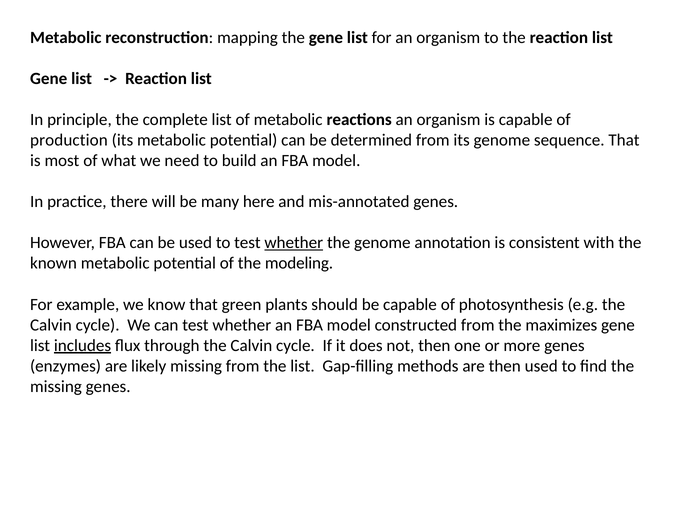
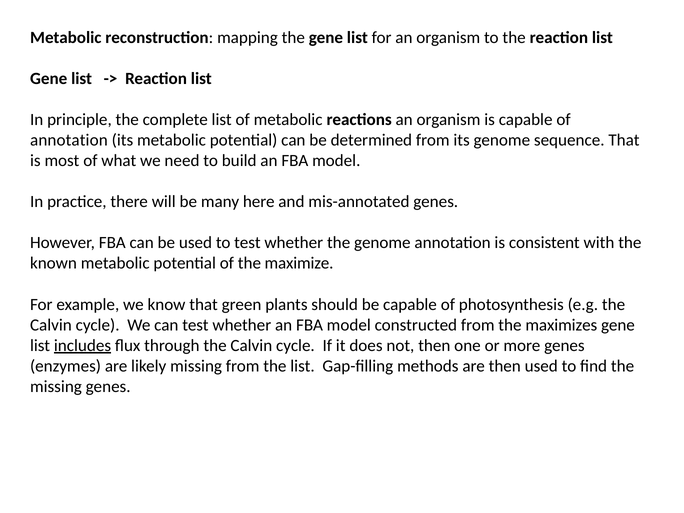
production: production -> annotation (69, 140)
whether underline: present -> none (294, 243)
modeling: modeling -> maximize (299, 263)
